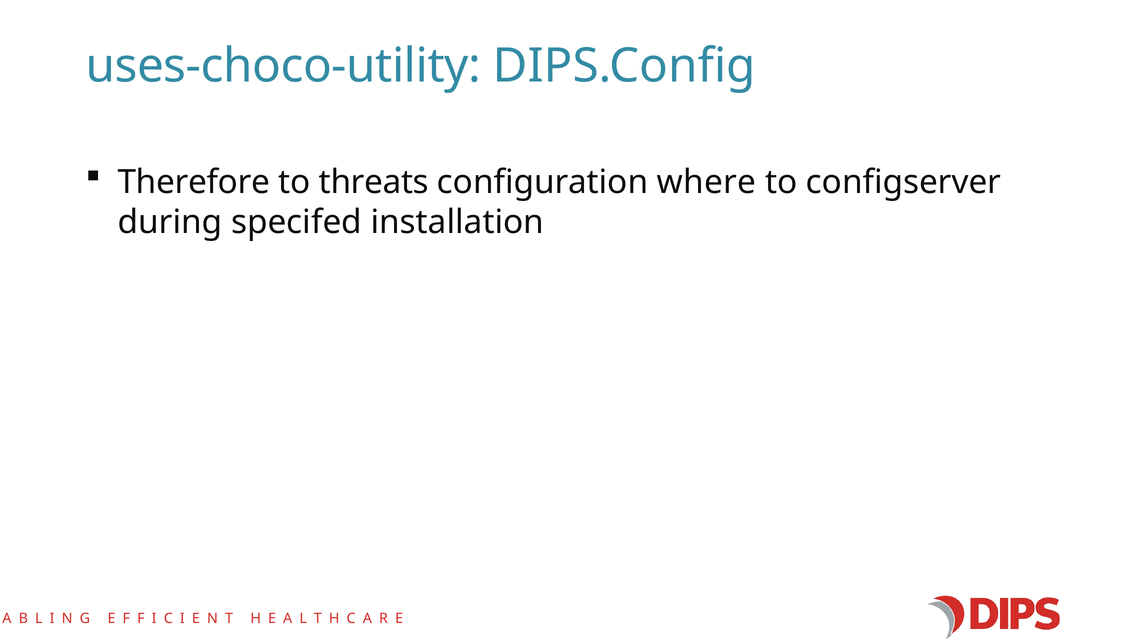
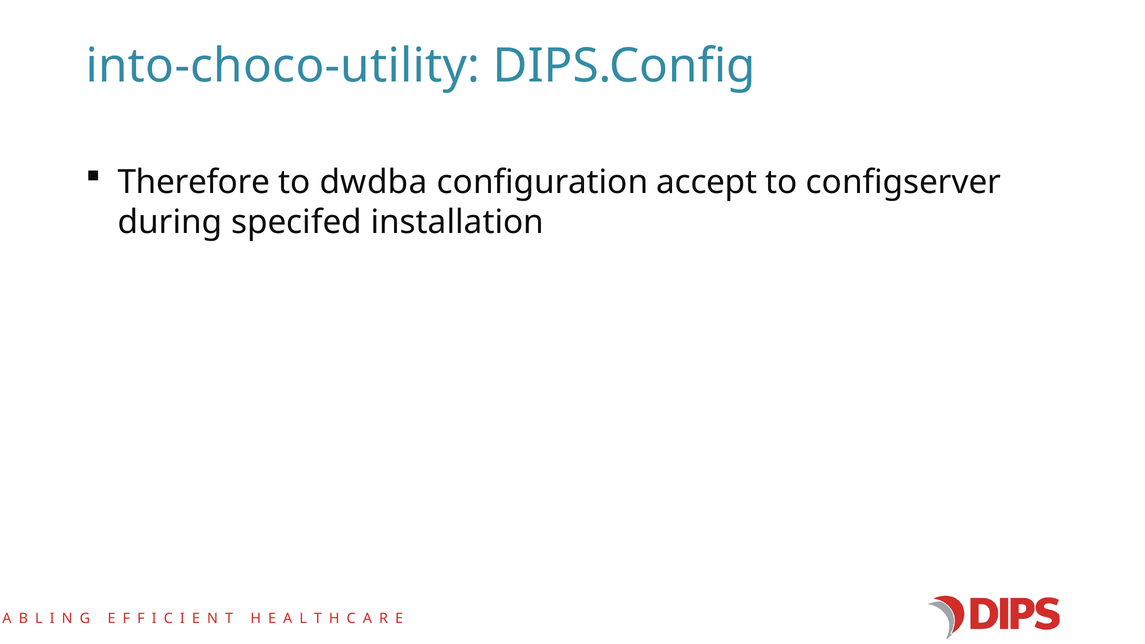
uses-choco-utility: uses-choco-utility -> into-choco-utility (283, 66)
threats: threats -> dwdba (374, 182)
where: where -> accept (707, 182)
